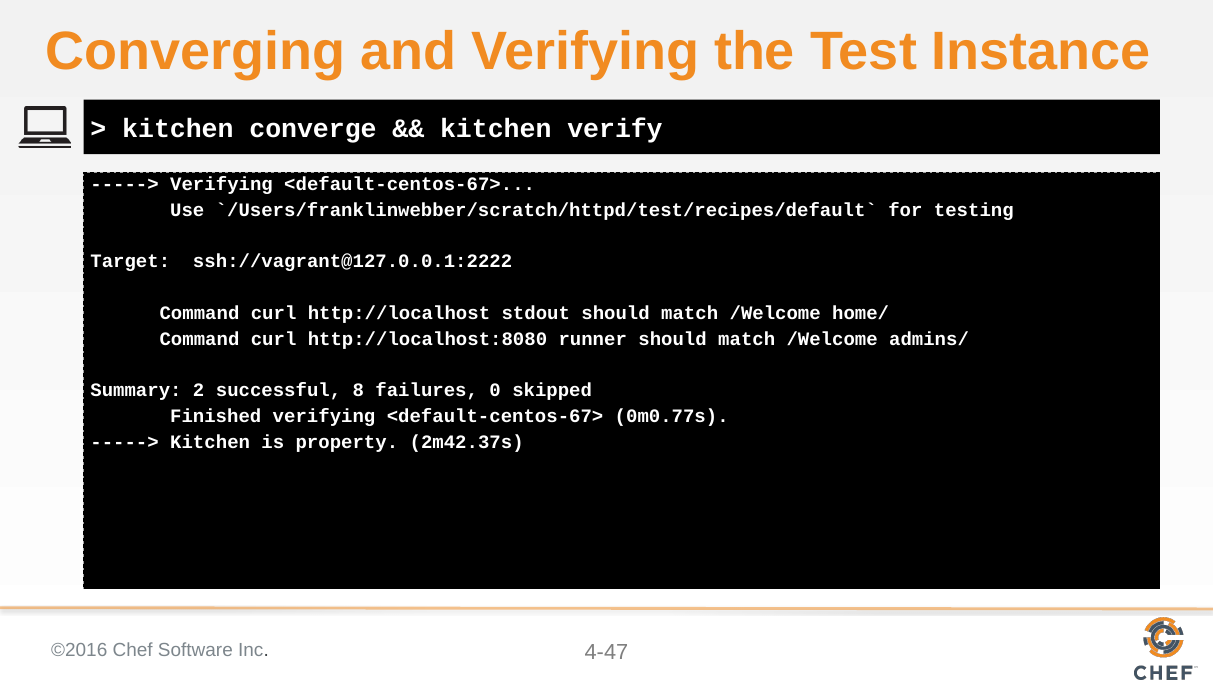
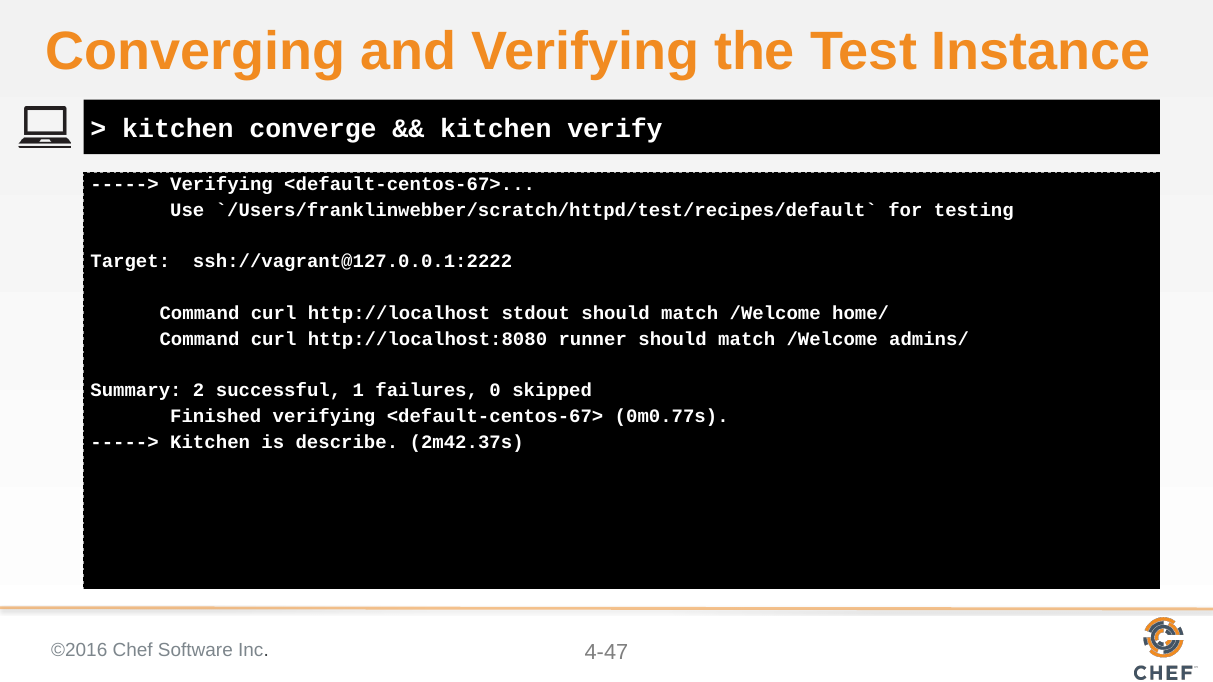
8: 8 -> 1 (358, 391)
property: property -> describe (347, 442)
